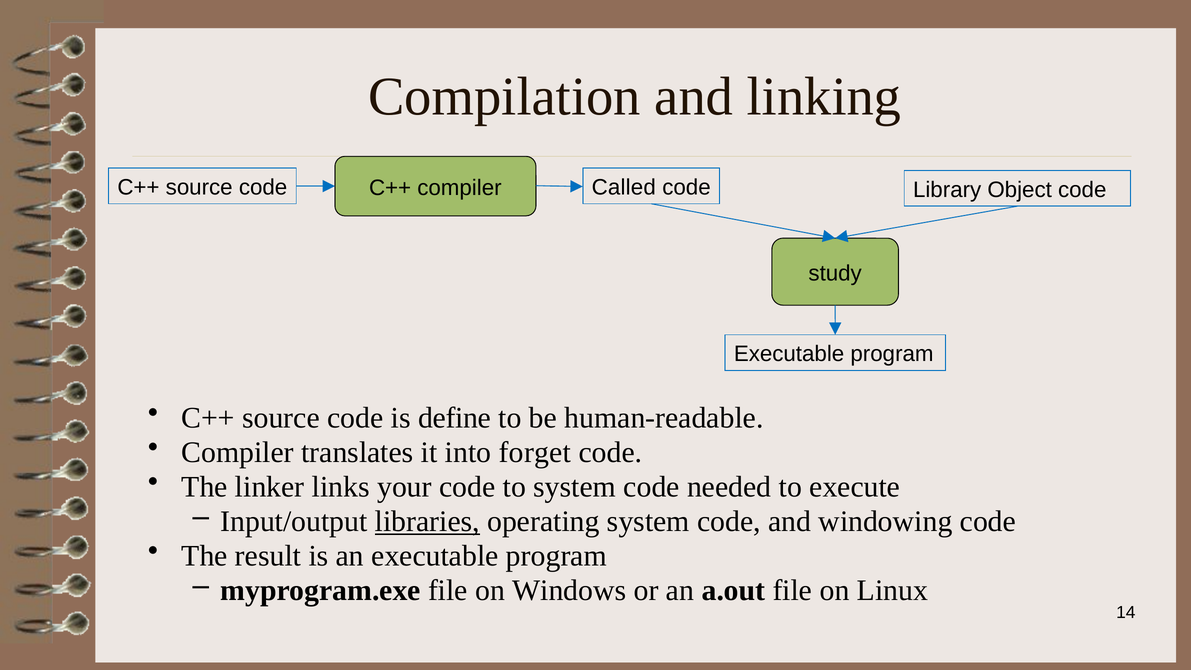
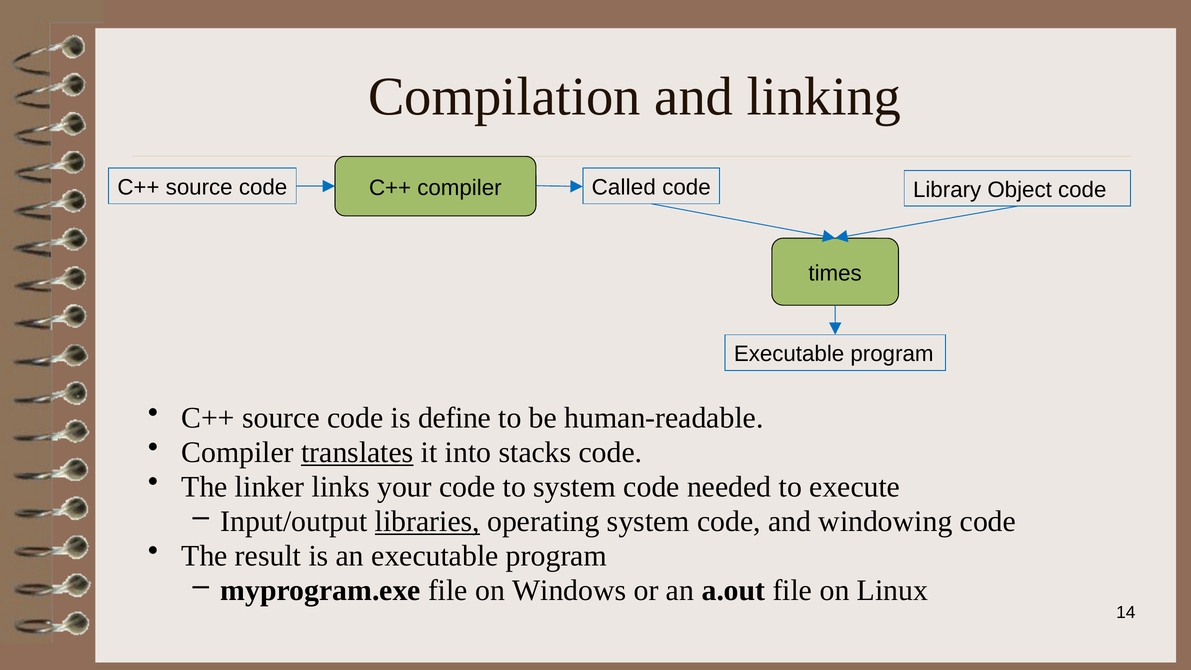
study: study -> times (835, 273)
translates underline: none -> present (357, 452)
forget: forget -> stacks (535, 452)
